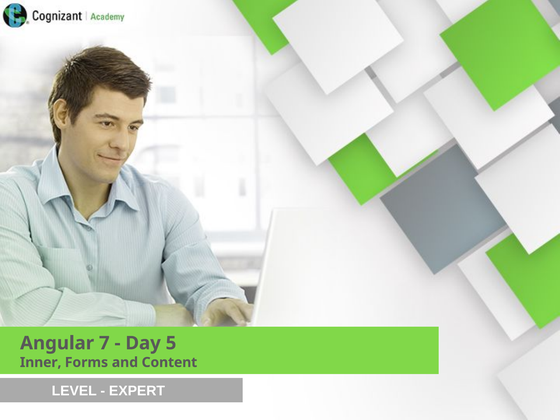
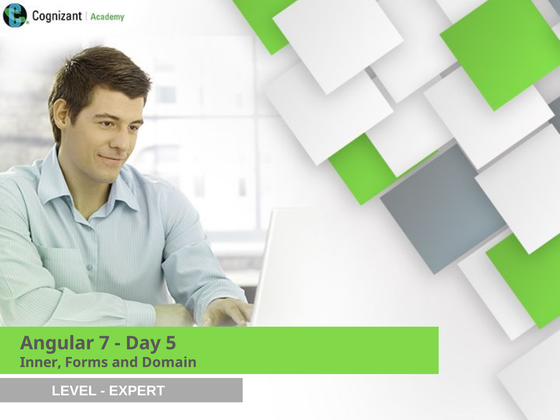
Content: Content -> Domain (169, 362)
